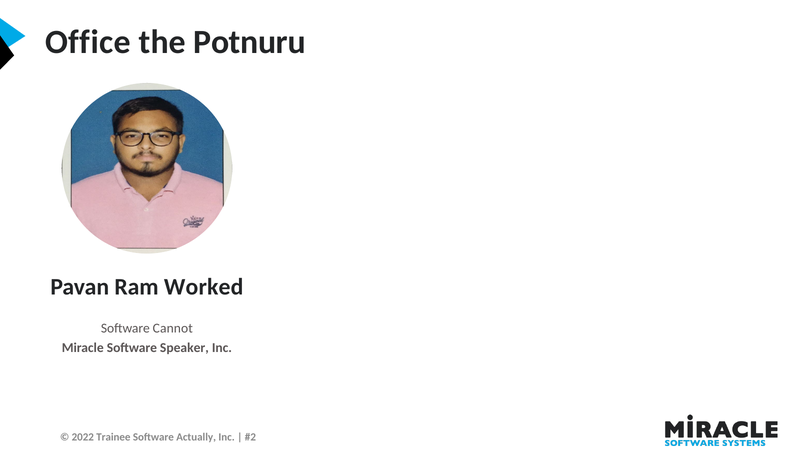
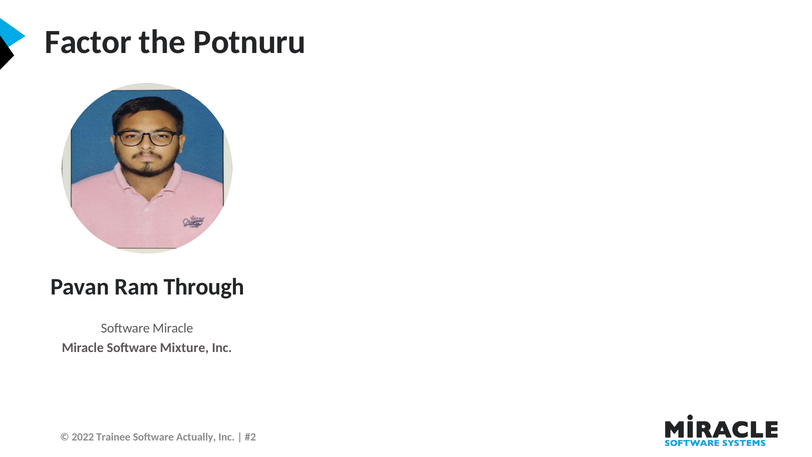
Office: Office -> Factor (88, 42)
Worked: Worked -> Through (204, 287)
Software Cannot: Cannot -> Miracle (173, 328)
Speaker: Speaker -> Mixture (184, 348)
